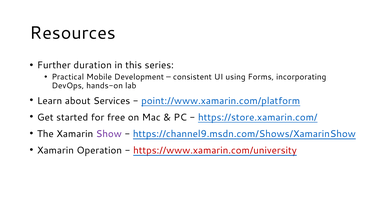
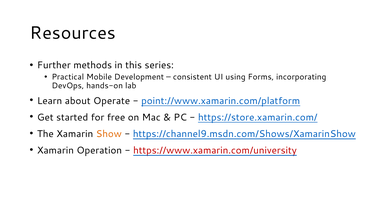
duration: duration -> methods (93, 65)
Services: Services -> Operate (112, 101)
Show colour: purple -> orange (109, 134)
